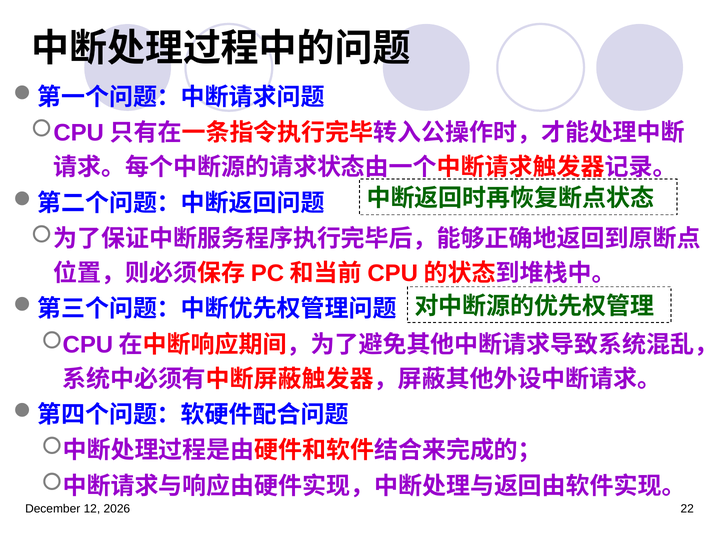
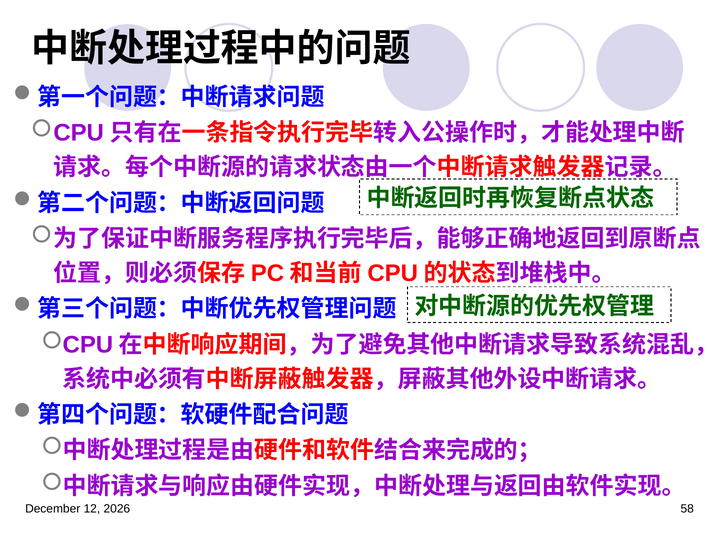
22: 22 -> 58 (687, 509)
